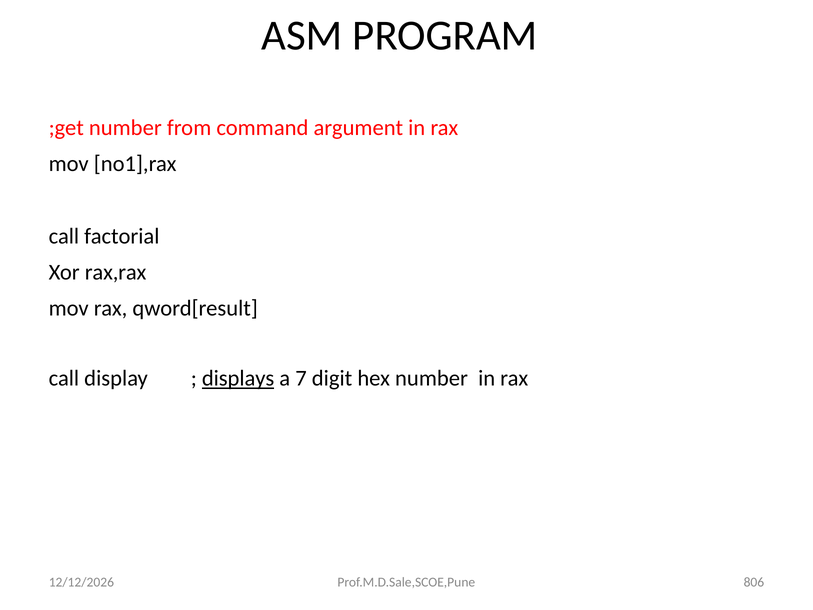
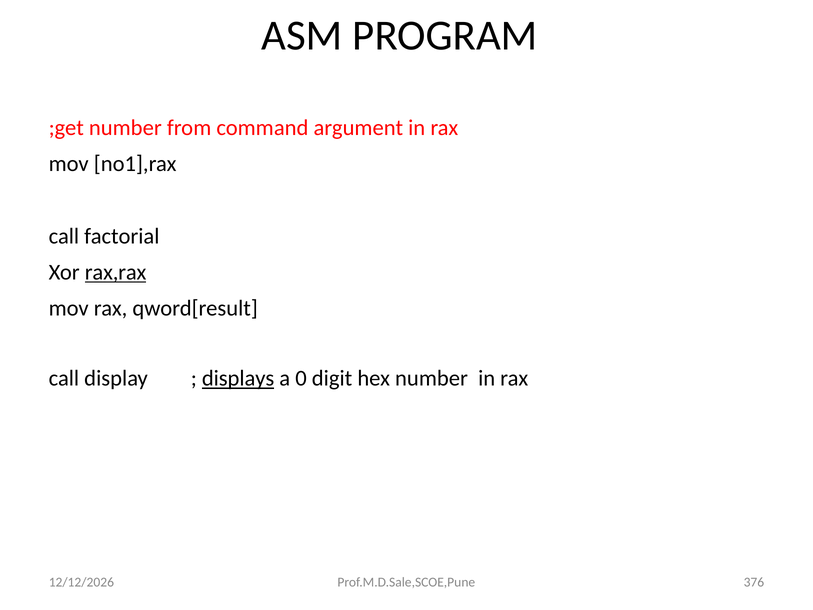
rax,rax underline: none -> present (116, 272)
7: 7 -> 0 (301, 378)
806: 806 -> 376 (754, 582)
